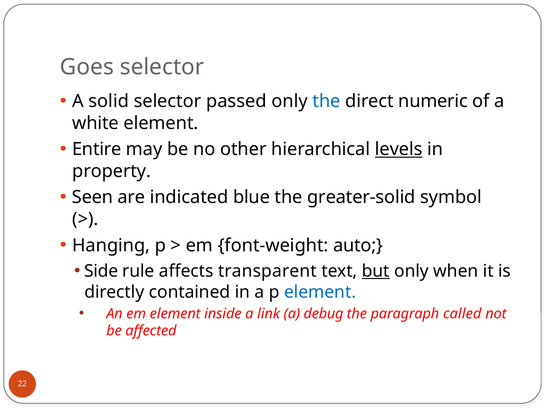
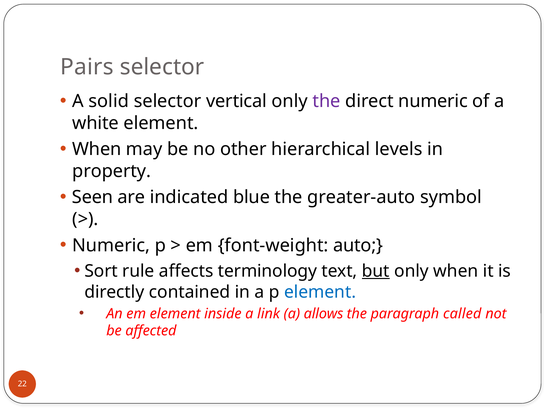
Goes: Goes -> Pairs (87, 67)
passed: passed -> vertical (237, 101)
the colour: blue -> purple (326, 101)
Entire: Entire -> When (97, 149)
levels underline: present -> none (399, 149)
greater-solid: greater-solid -> greater-auto (361, 197)
Hanging: Hanging -> Numeric (111, 245)
Side: Side -> Sort (101, 271)
transparent: transparent -> terminology (268, 271)
debug: debug -> allows (324, 313)
